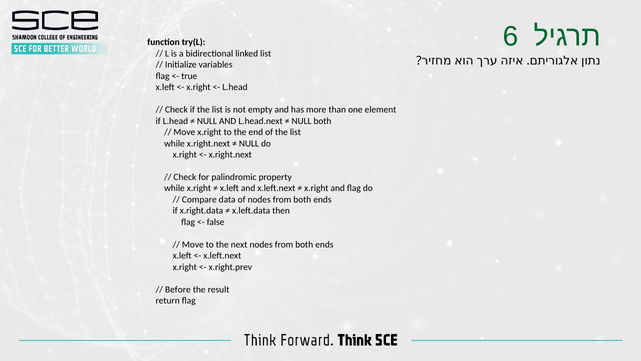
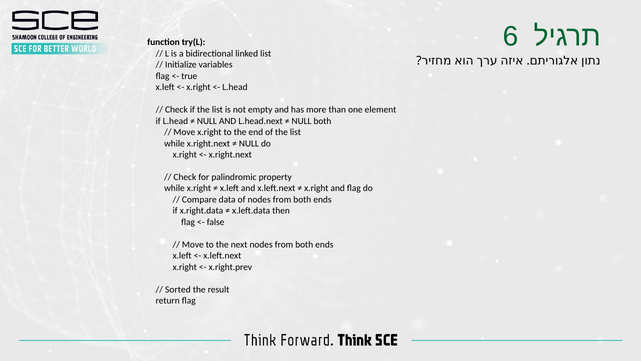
Before: Before -> Sorted (178, 289)
